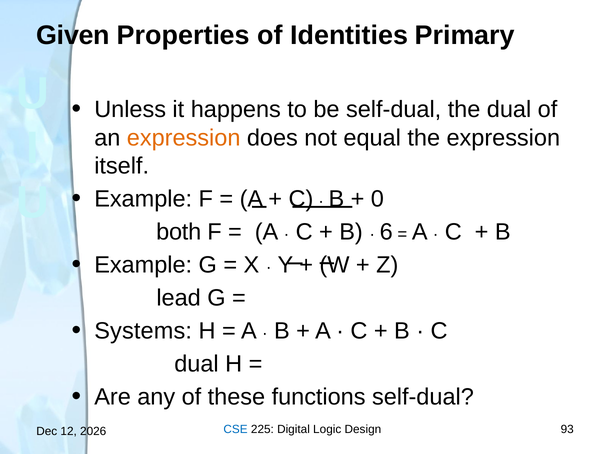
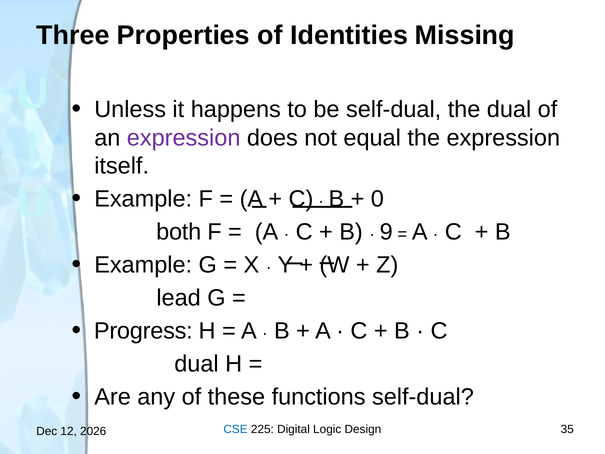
Given: Given -> Three (73, 35)
Primary: Primary -> Missing (465, 35)
expression colour: orange -> purple (184, 138)
6: 6 -> 9 (386, 232)
Systems: Systems -> Progress (143, 331)
93: 93 -> 35 (567, 429)
